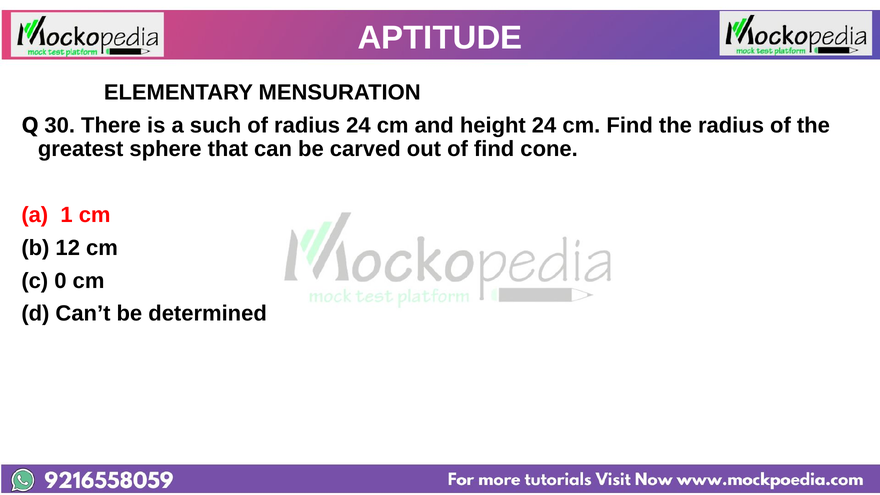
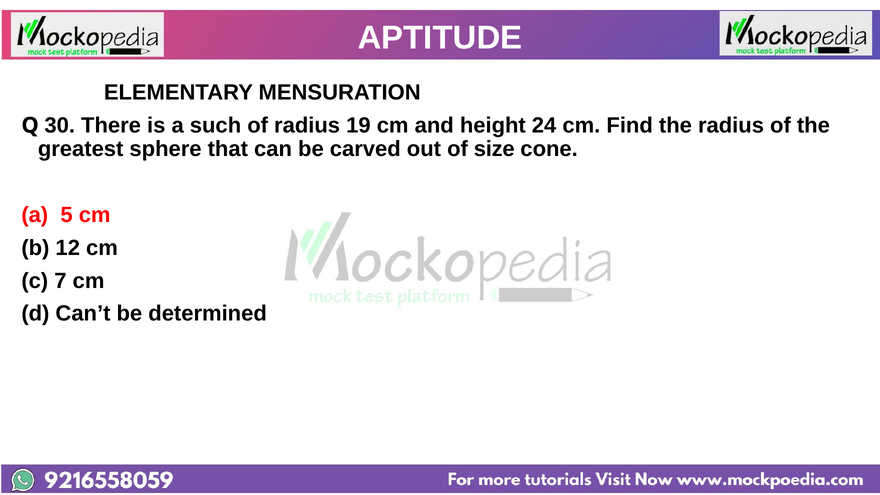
radius 24: 24 -> 19 (358, 125)
of find: find -> size (494, 149)
1: 1 -> 5 (67, 215)
0: 0 -> 7 (60, 281)
